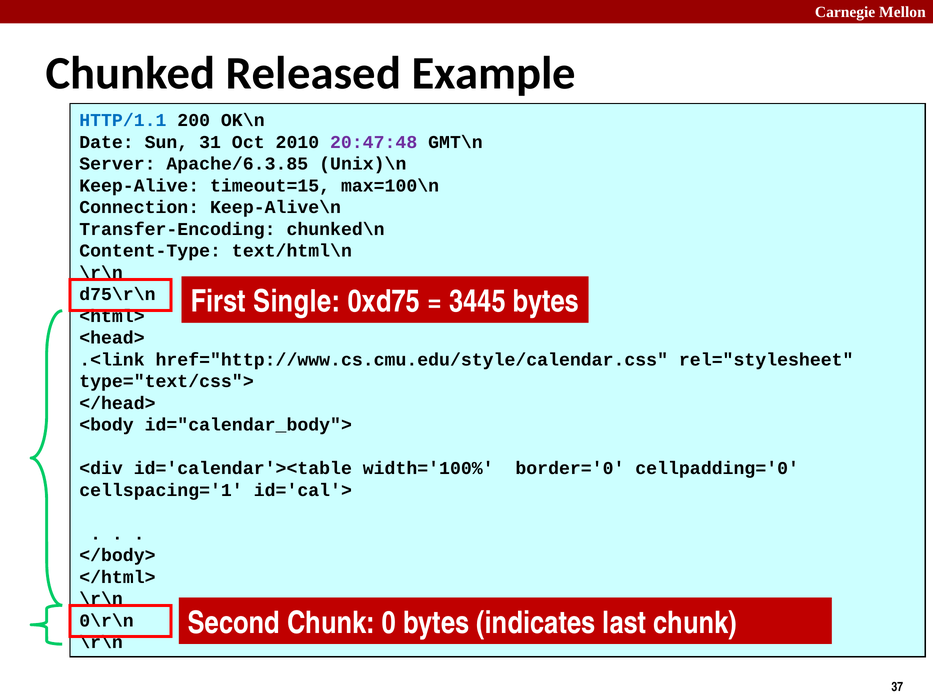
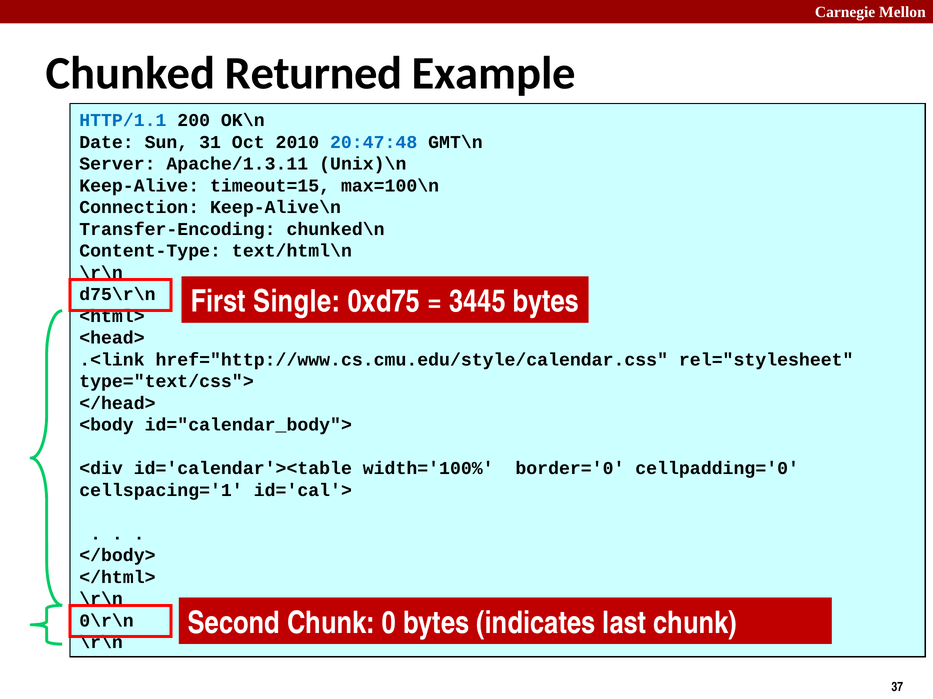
Released: Released -> Returned (314, 73)
20:47:48 colour: purple -> blue (374, 142)
Apache/6.3.85: Apache/6.3.85 -> Apache/1.3.11 (237, 164)
